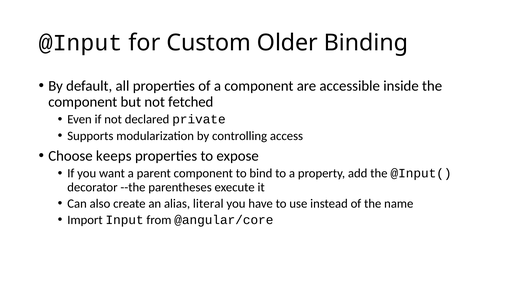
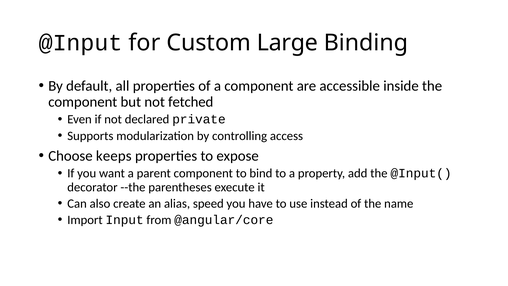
Older: Older -> Large (287, 43)
literal: literal -> speed (208, 203)
